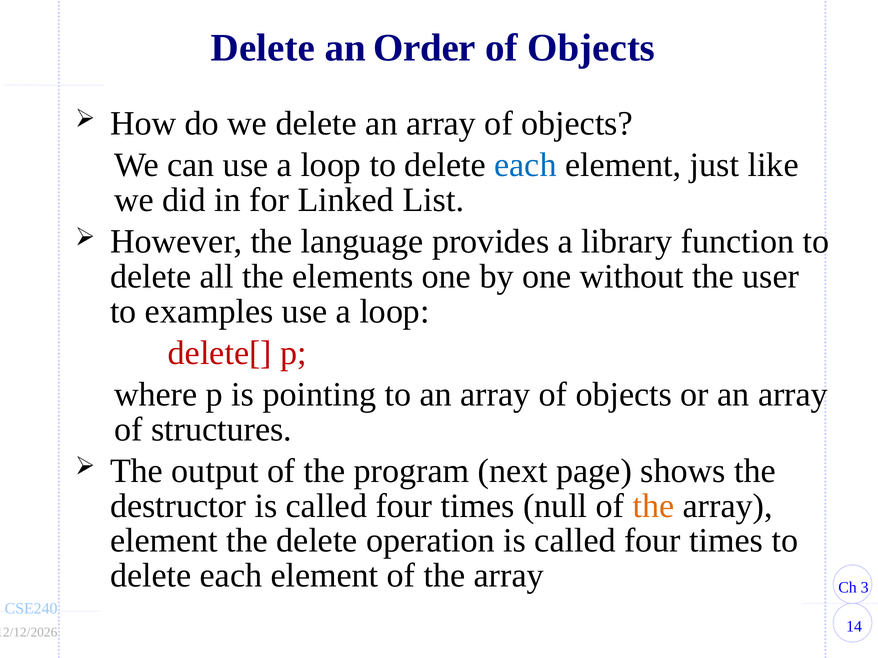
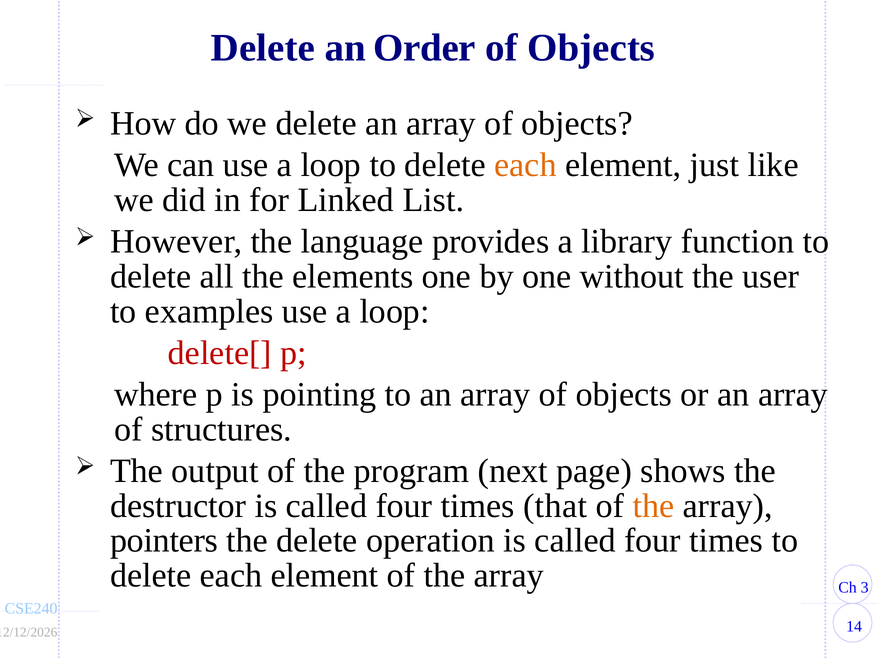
each colour: blue -> orange (525, 165)
null: null -> that (555, 506)
element: element -> pointers (164, 541)
